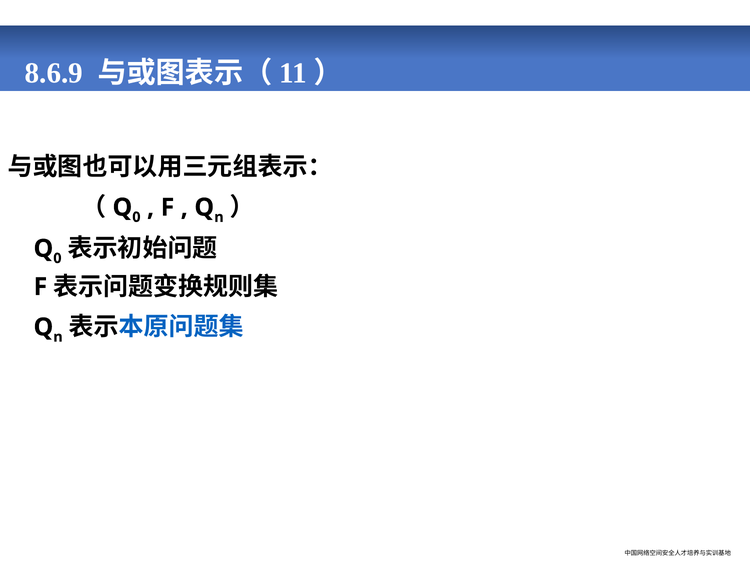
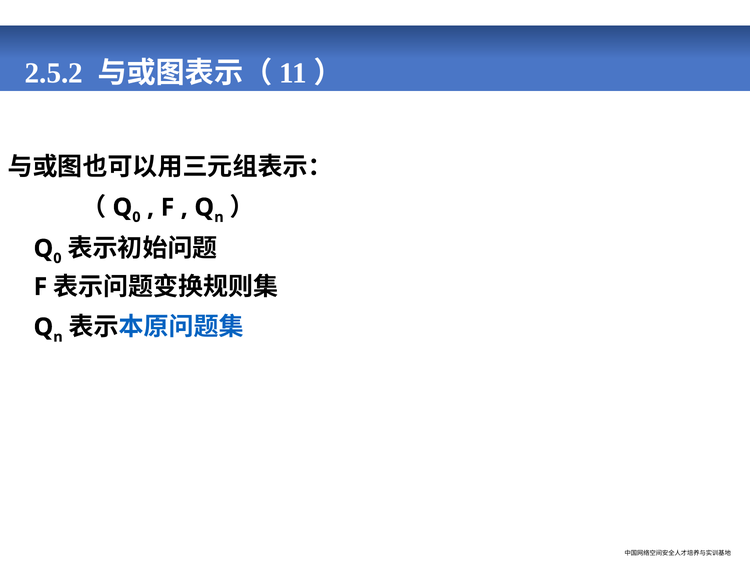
8.6.9: 8.6.9 -> 2.5.2 (54, 73)
